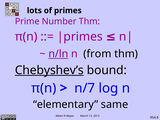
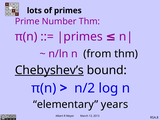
n/ln underline: present -> none (58, 54)
n/7: n/7 -> n/2 (85, 88)
same: same -> years (115, 104)
